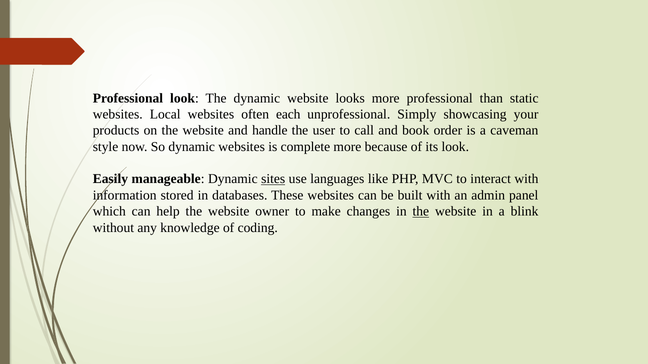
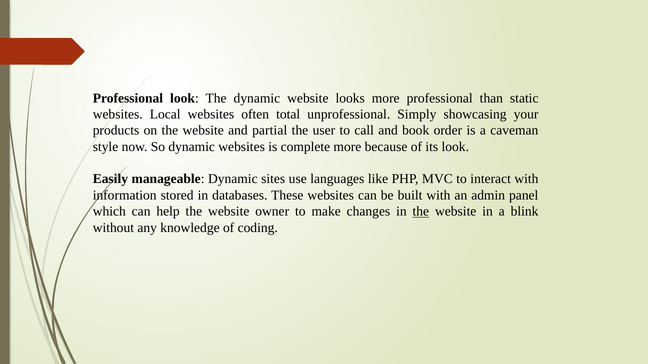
each: each -> total (288, 114)
handle: handle -> partial (270, 131)
sites underline: present -> none (273, 179)
